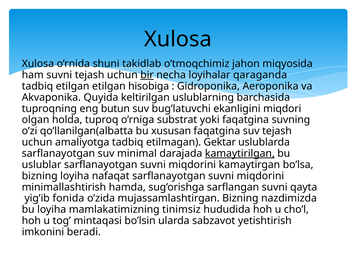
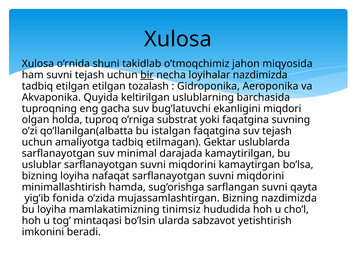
loyihalar qaraganda: qaraganda -> nazdimizda (260, 75)
hisobiga: hisobiga -> tozalash (149, 86)
butun: butun -> gacha (115, 109)
xususan: xususan -> istalgan (171, 131)
kamaytirilgan underline: present -> none (240, 153)
